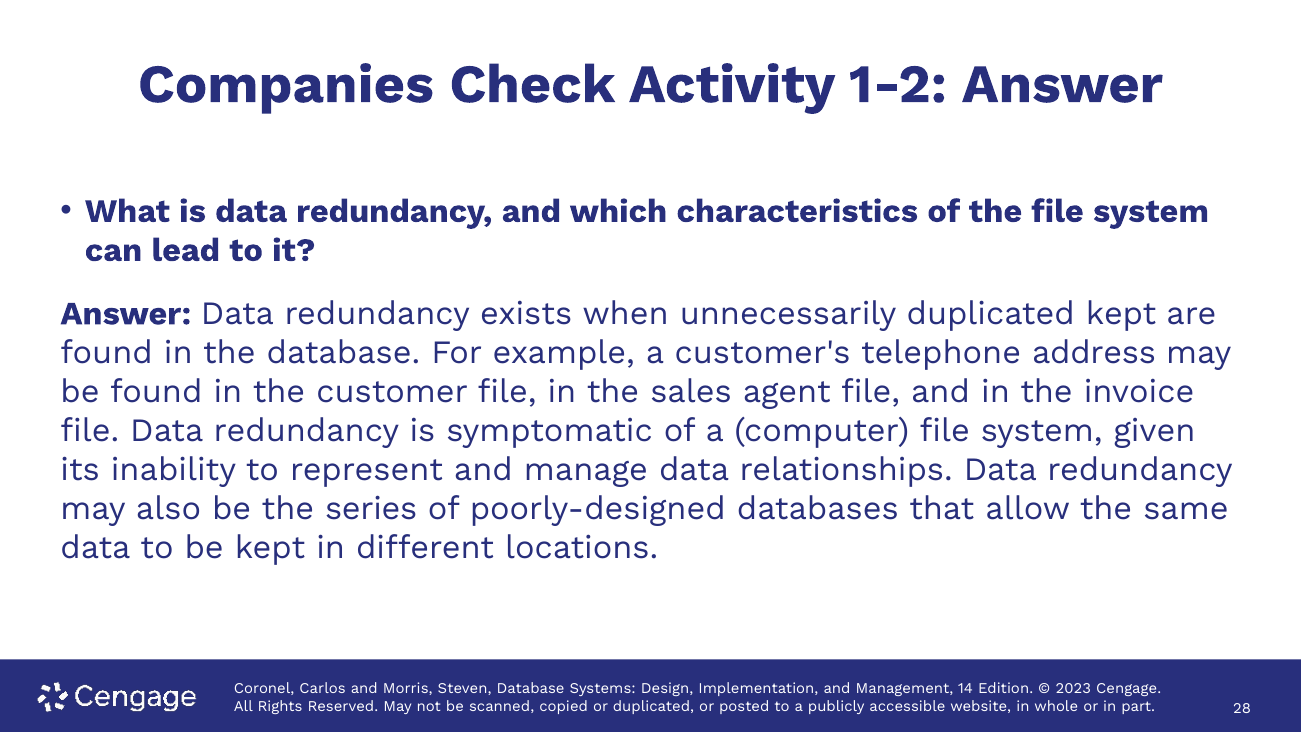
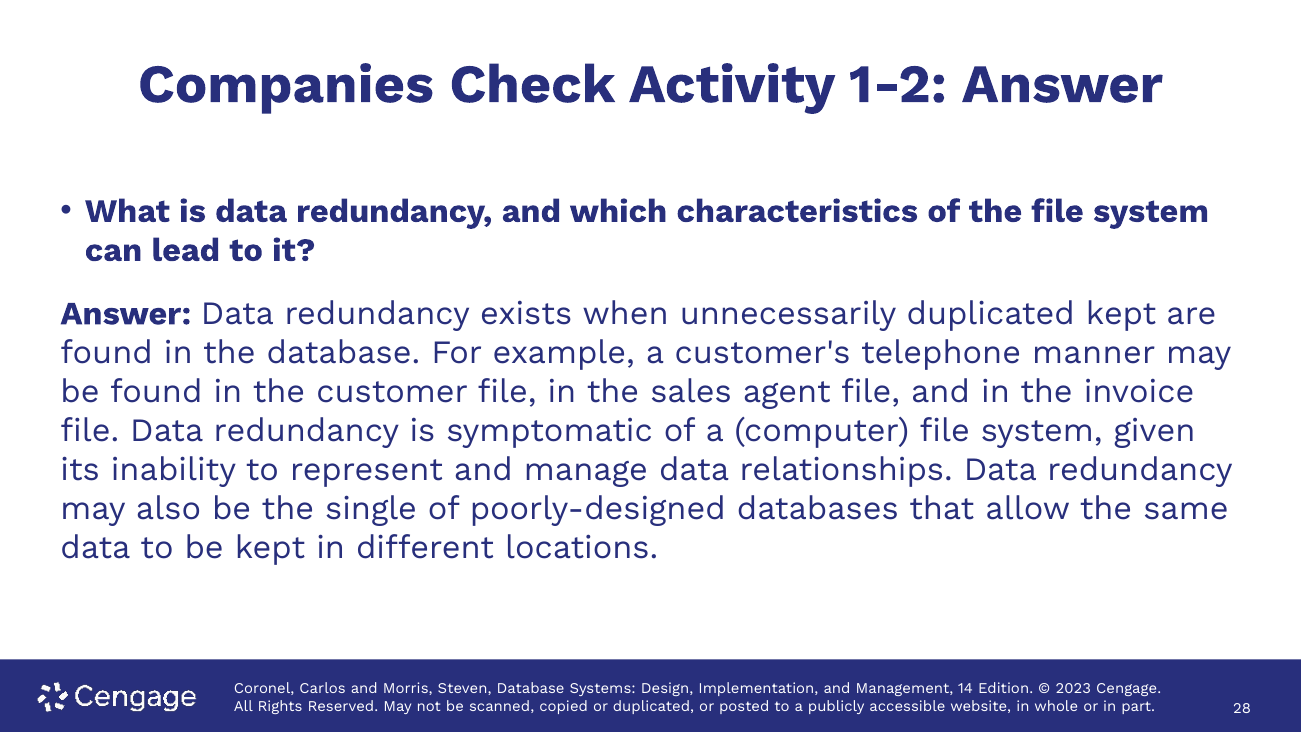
address: address -> manner (1094, 353)
series: series -> single (371, 509)
